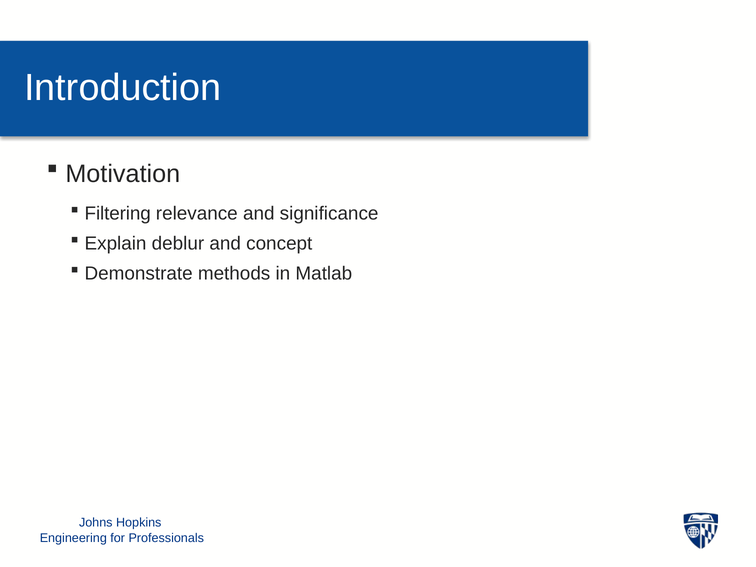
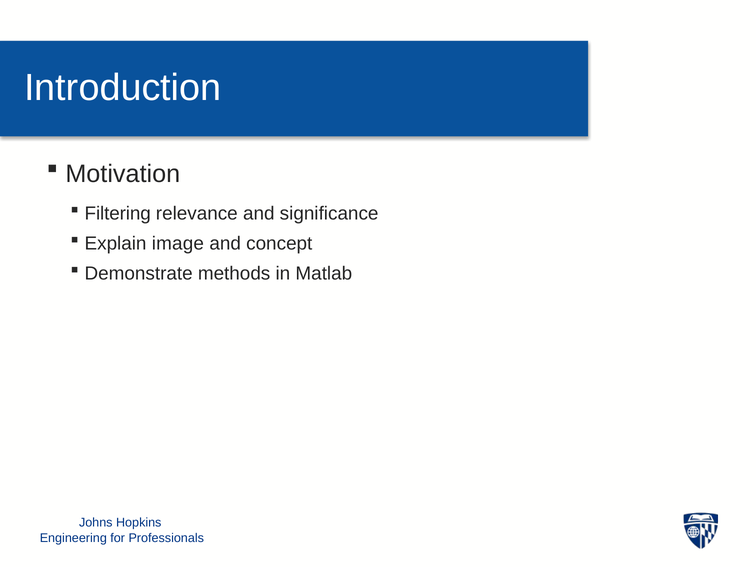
deblur: deblur -> image (178, 243)
